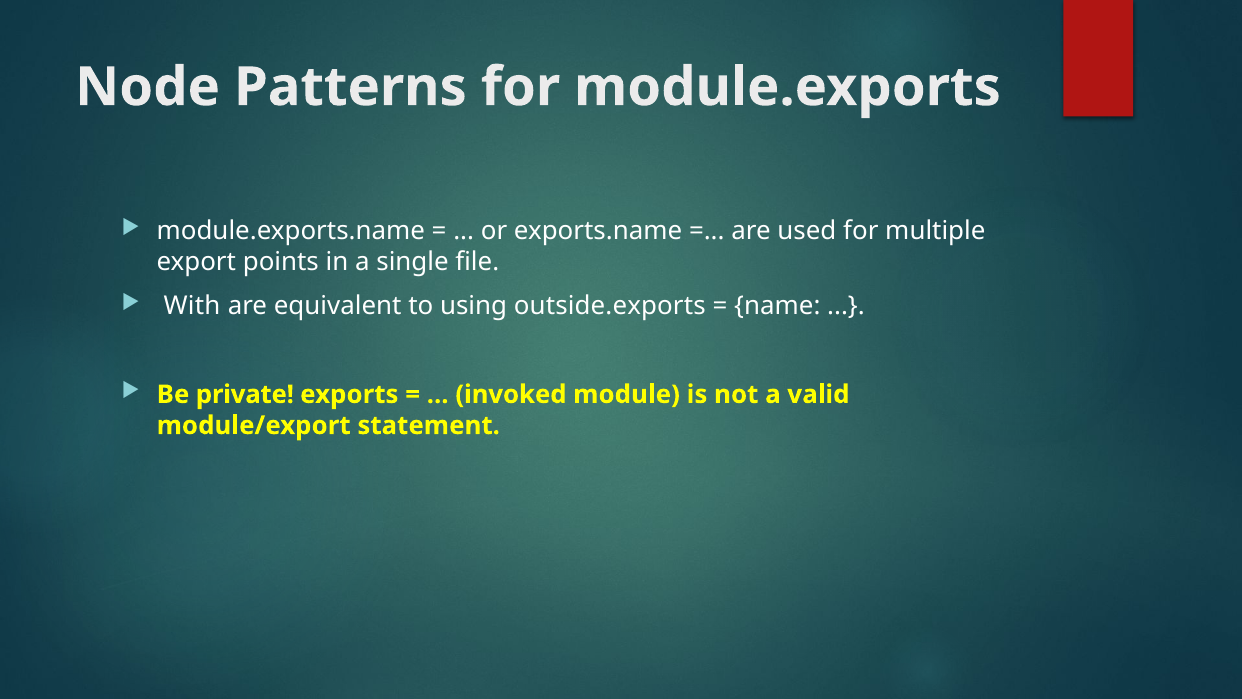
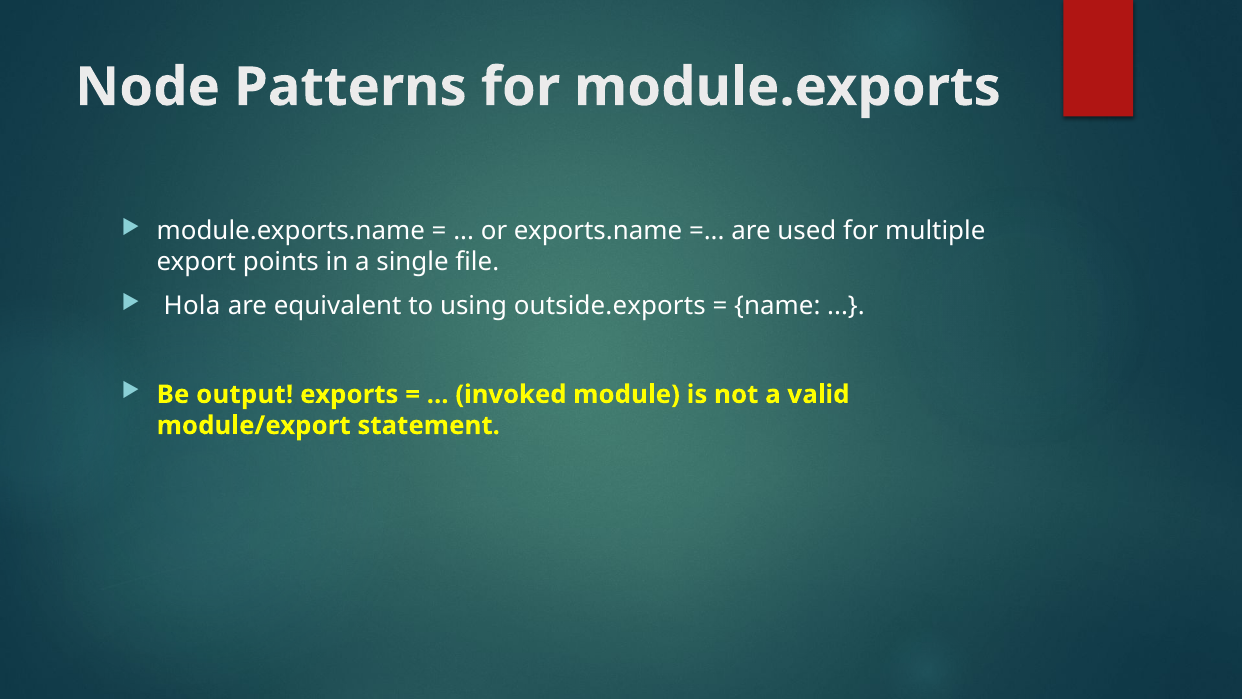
With: With -> Hola (192, 306)
private: private -> output (245, 394)
